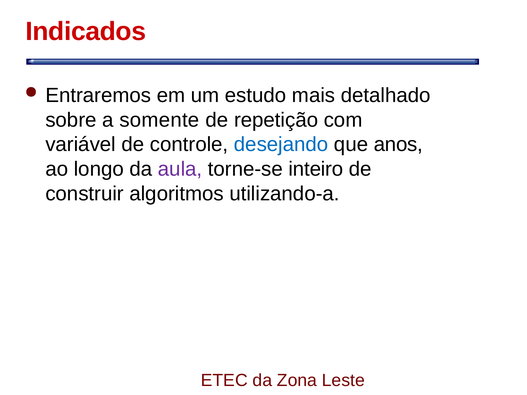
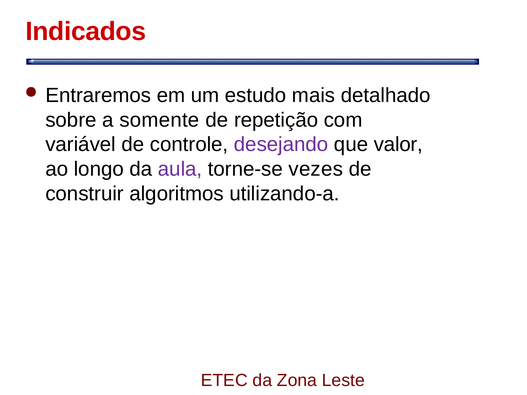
desejando colour: blue -> purple (281, 145)
anos: anos -> valor (398, 145)
inteiro: inteiro -> vezes (316, 169)
